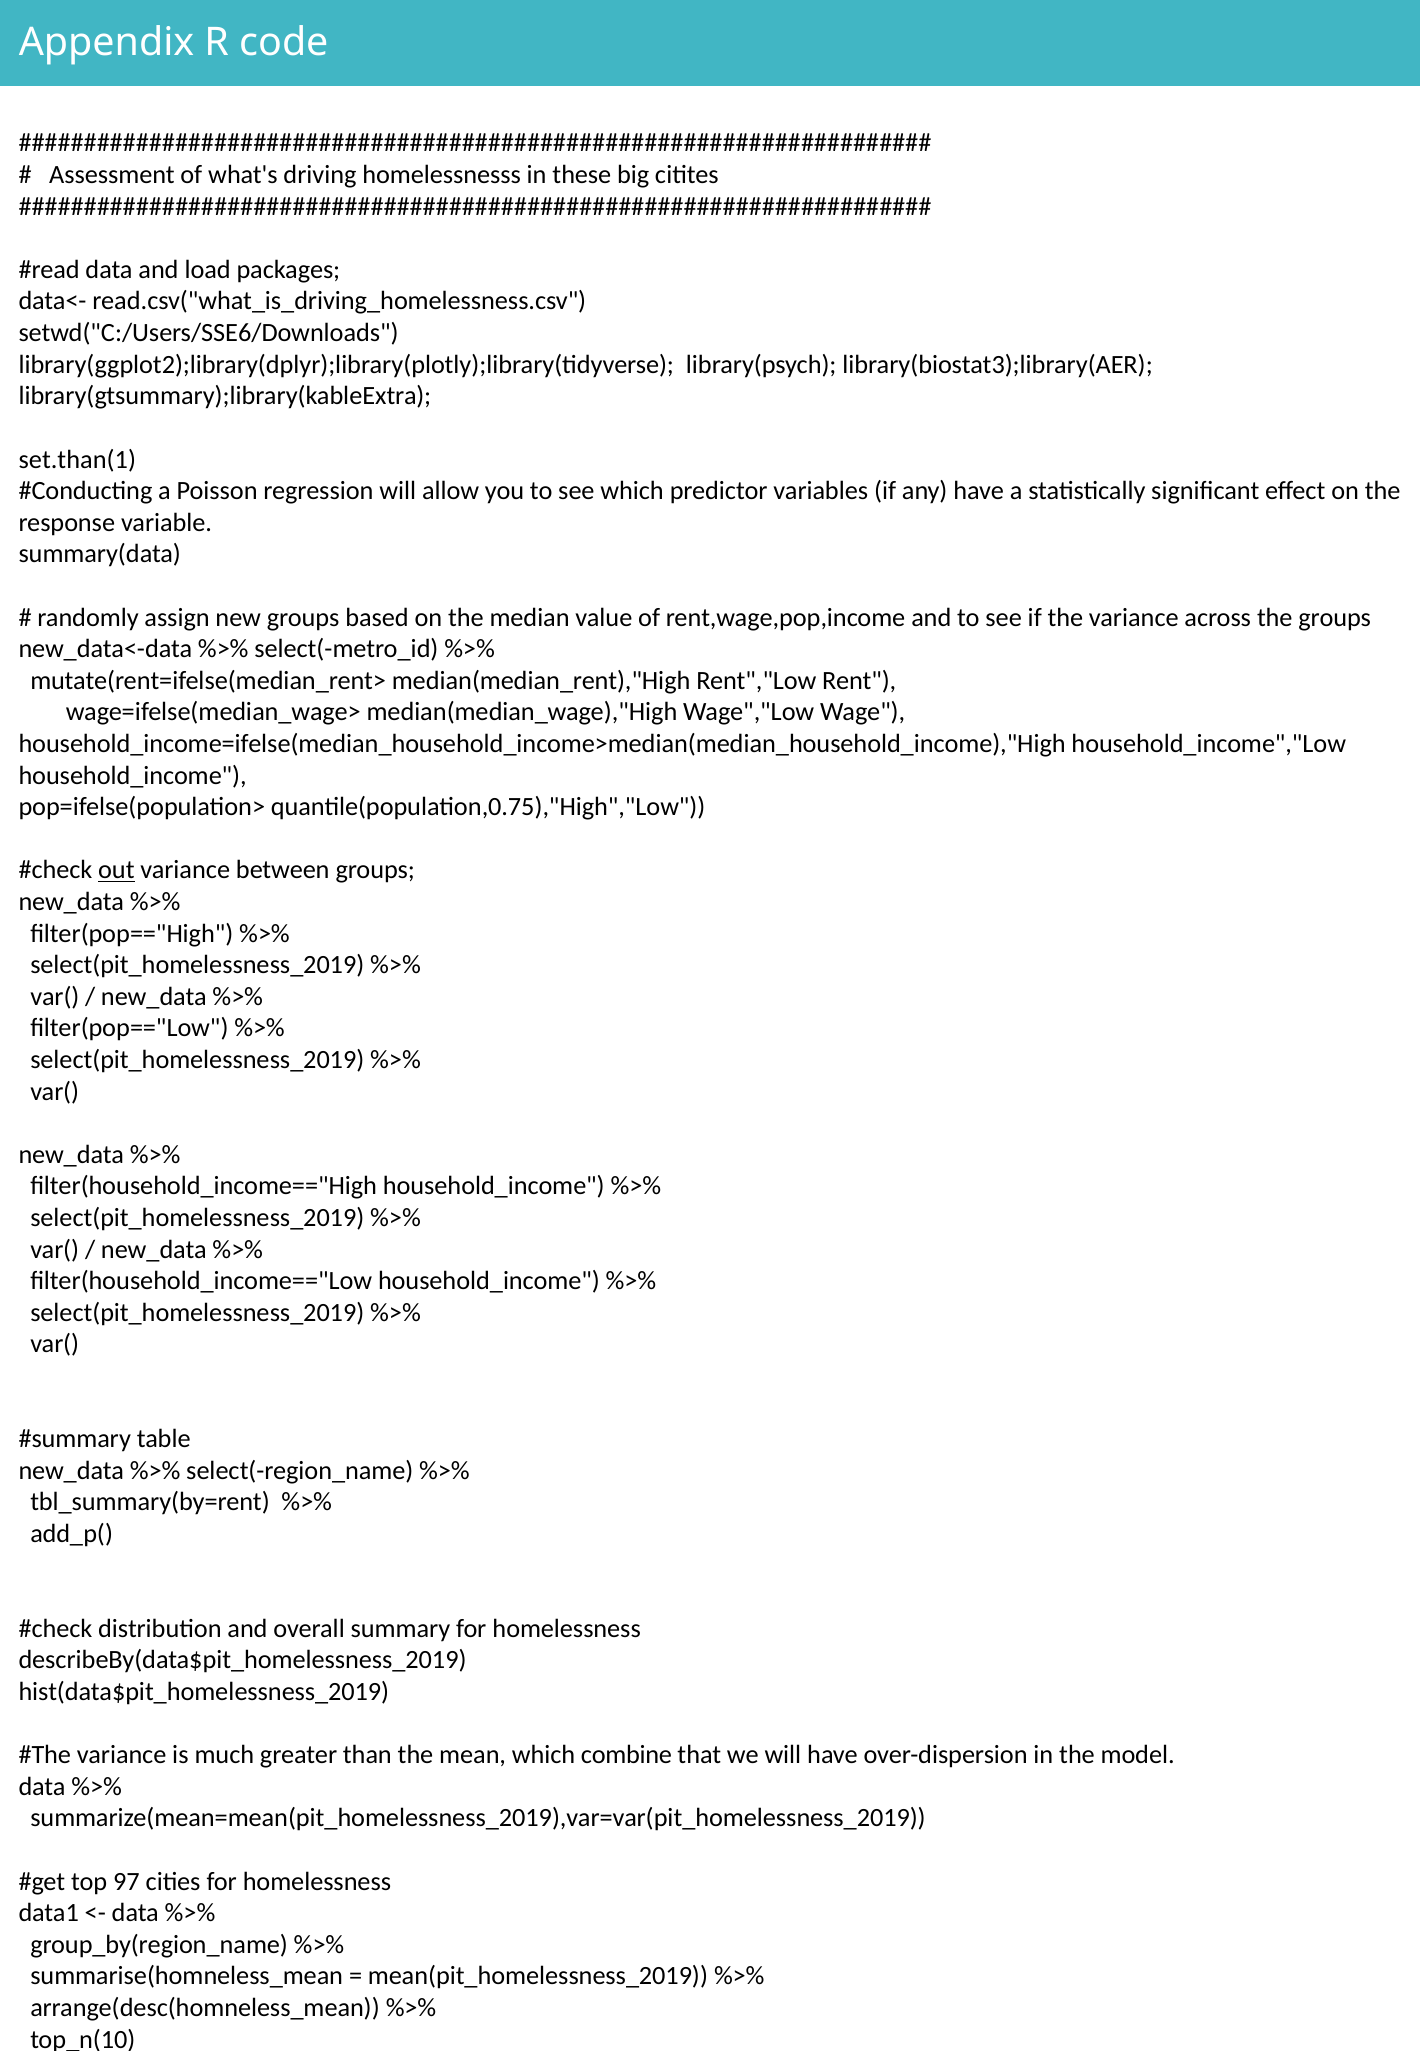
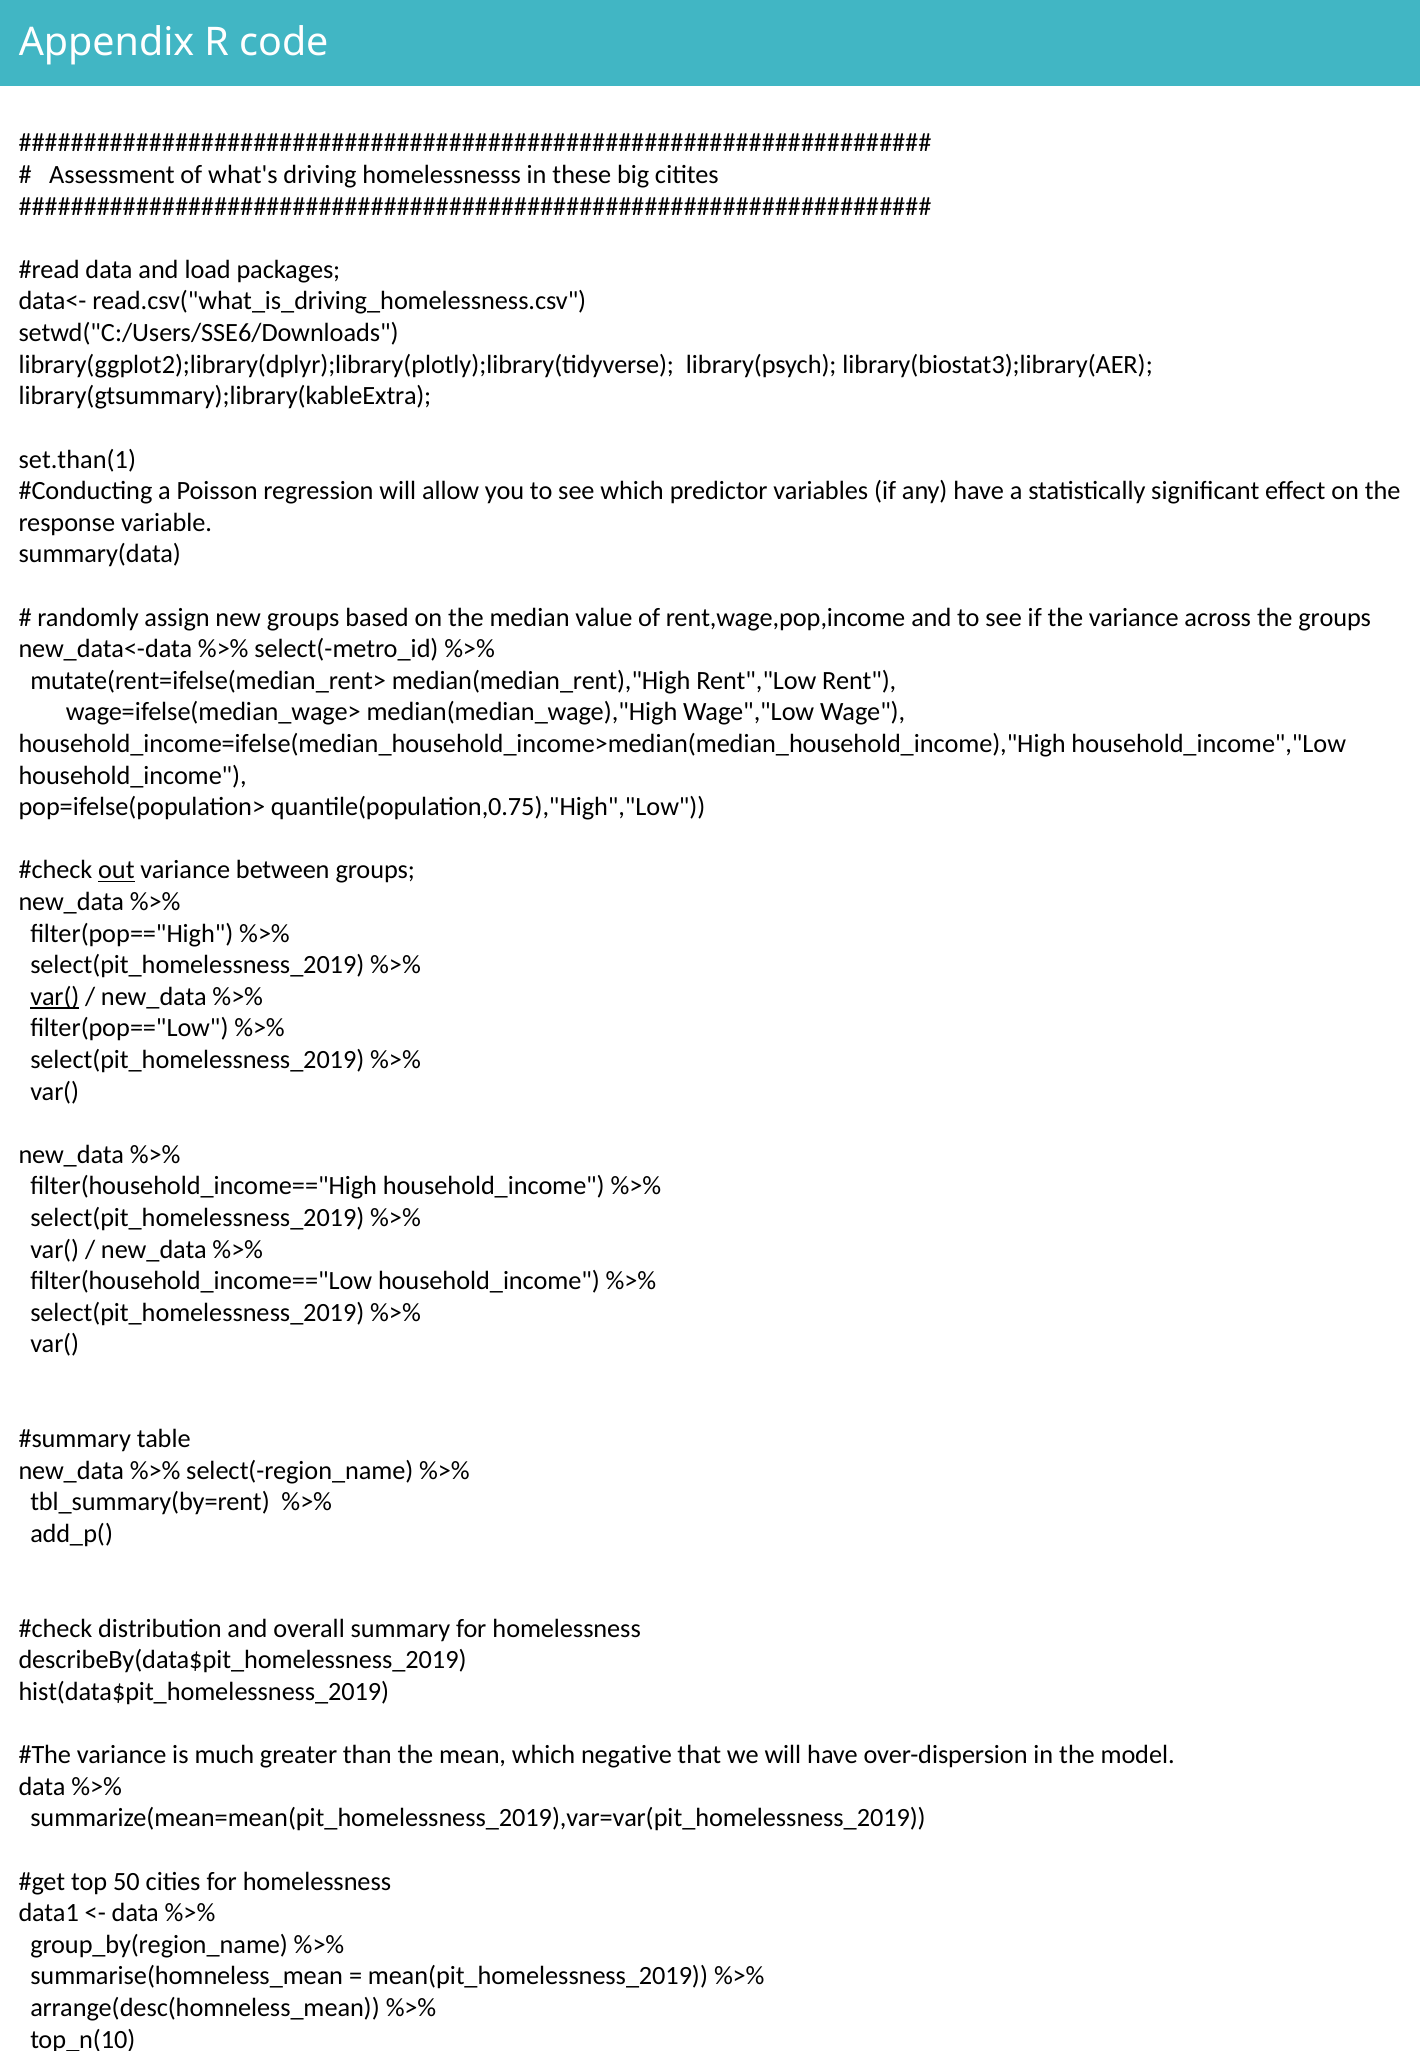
var( underline: none -> present (55, 997)
combine: combine -> negative (626, 1755)
97: 97 -> 50 (126, 1882)
